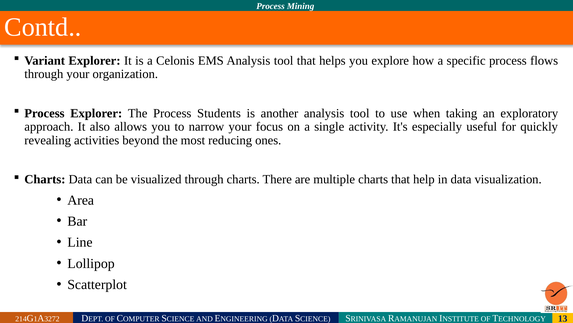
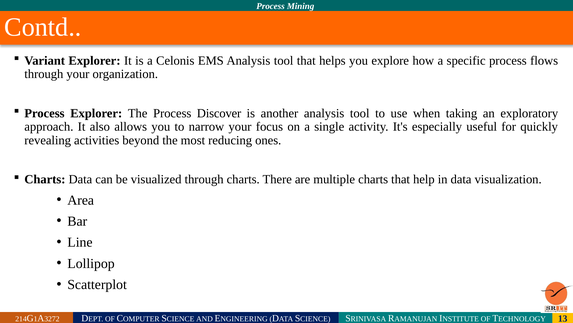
Students: Students -> Discover (219, 113)
